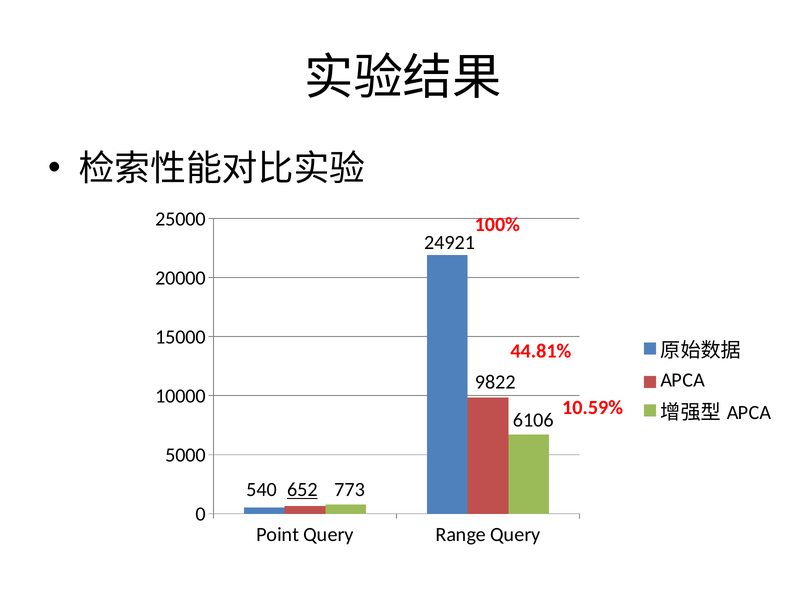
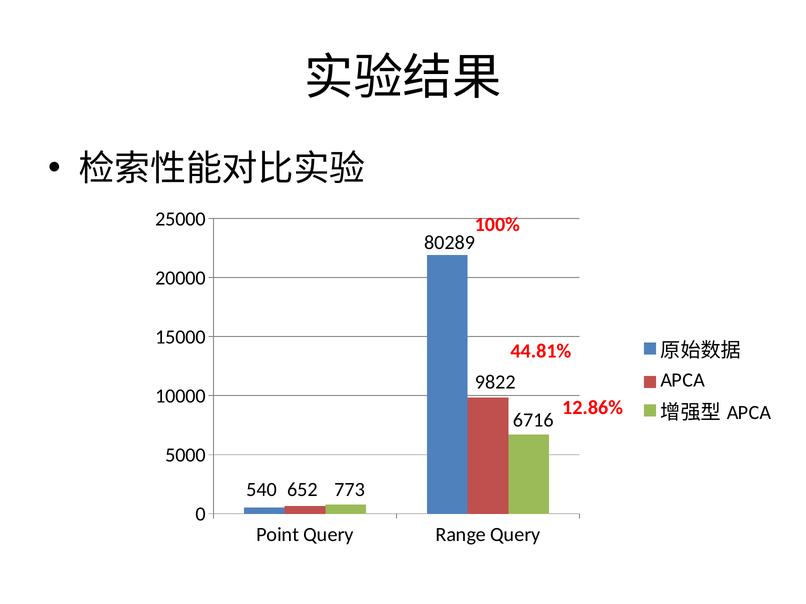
24921: 24921 -> 80289 (449, 243)
10.59%: 10.59% -> 12.86% (593, 408)
6106: 6106 -> 6716 (533, 420)
652 underline: present -> none (302, 490)
